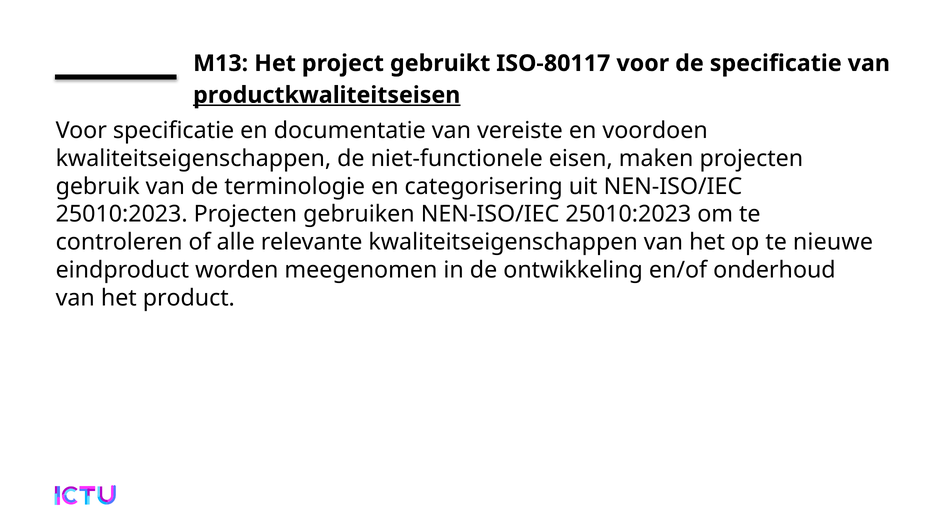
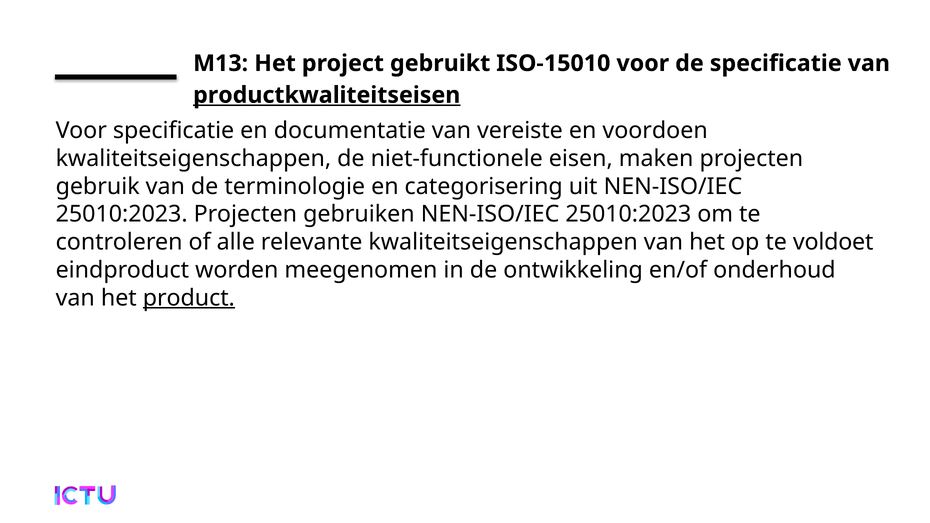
ISO-80117: ISO-80117 -> ISO-15010 (553, 63)
nieuwe: nieuwe -> voldoet (833, 242)
product underline: none -> present (189, 298)
